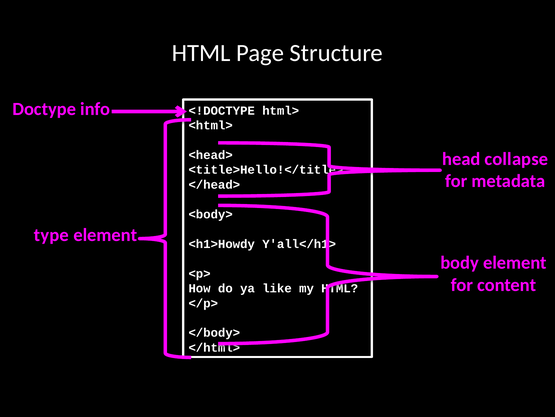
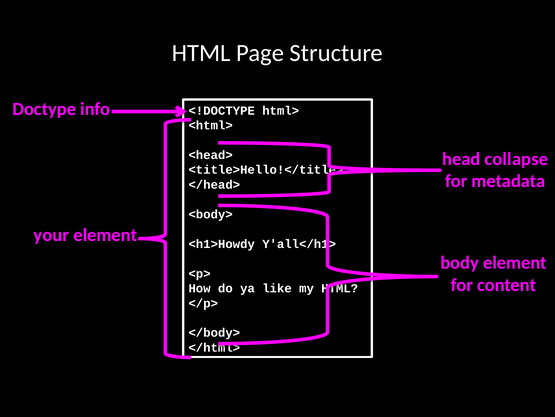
type: type -> your (51, 235)
